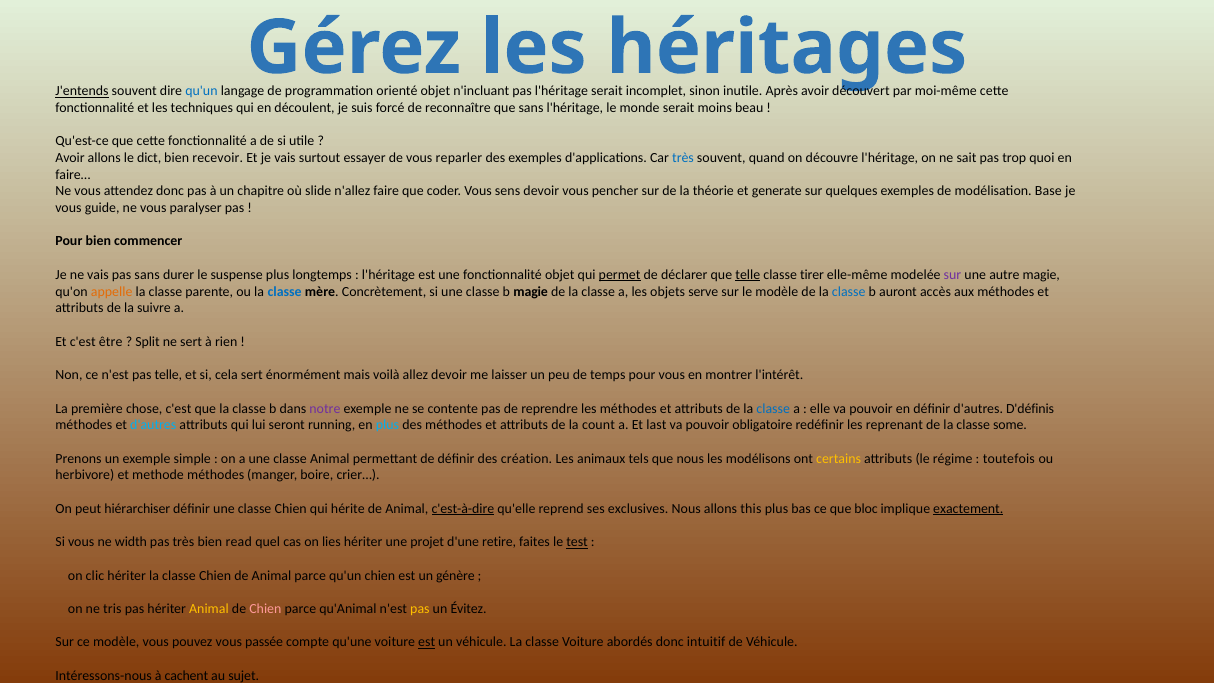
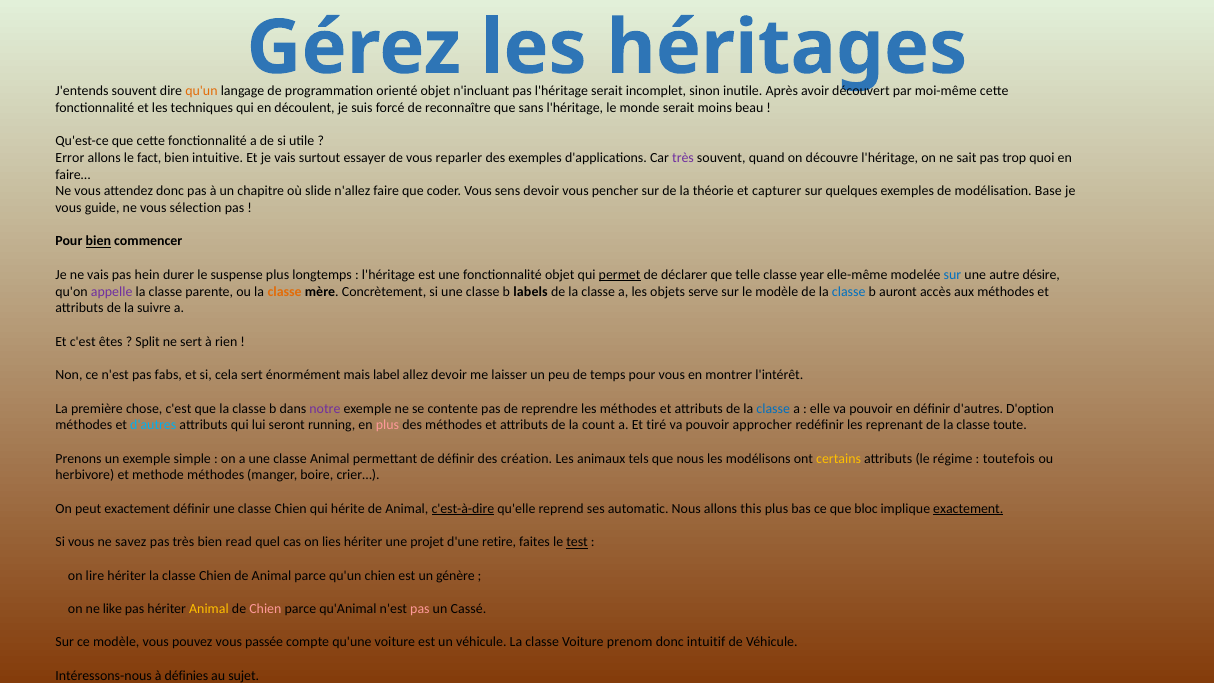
J'entends underline: present -> none (82, 91)
qu'un colour: blue -> orange (201, 91)
Avoir: Avoir -> Error (70, 158)
dict: dict -> fact (149, 158)
recevoir: recevoir -> intuitive (218, 158)
très colour: blue -> purple (683, 158)
generate: generate -> capturer (777, 191)
paralyser: paralyser -> sélection (196, 208)
bien underline: none -> present (98, 241)
pas sans: sans -> hein (147, 275)
telle underline: present -> none (748, 275)
tirer: tirer -> year (812, 275)
sur colour: purple -> blue (953, 275)
autre magie: magie -> désire (1041, 275)
appelle colour: orange -> purple (112, 291)
classe colour: blue -> orange (285, 291)
b magie: magie -> labels (531, 291)
être: être -> êtes (111, 342)
pas telle: telle -> fabs (168, 375)
voilà: voilà -> label (386, 375)
D'définis: D'définis -> D'option (1030, 408)
plus colour: light blue -> pink (387, 425)
last: last -> tiré (656, 425)
obligatoire: obligatoire -> approcher (762, 425)
some: some -> toute (1010, 425)
peut hiérarchiser: hiérarchiser -> exactement (137, 509)
exclusives: exclusives -> automatic (638, 509)
width: width -> savez (131, 542)
clic: clic -> lire (95, 575)
tris: tris -> like (112, 609)
pas colour: yellow -> pink (420, 609)
Évitez: Évitez -> Cassé (468, 609)
est underline: present -> none (427, 642)
abordés: abordés -> prenom (630, 642)
cachent: cachent -> définies (186, 676)
